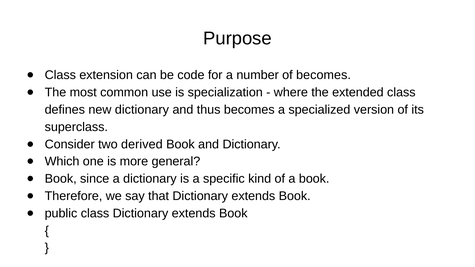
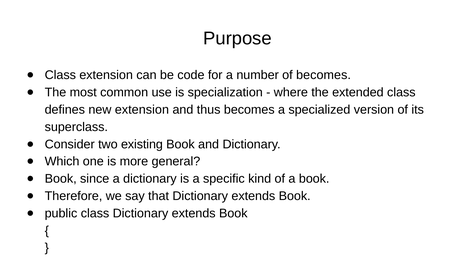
new dictionary: dictionary -> extension (142, 110)
derived: derived -> existing (142, 144)
